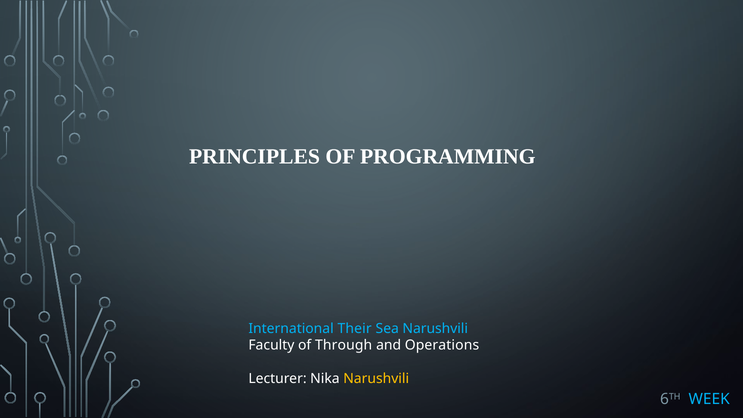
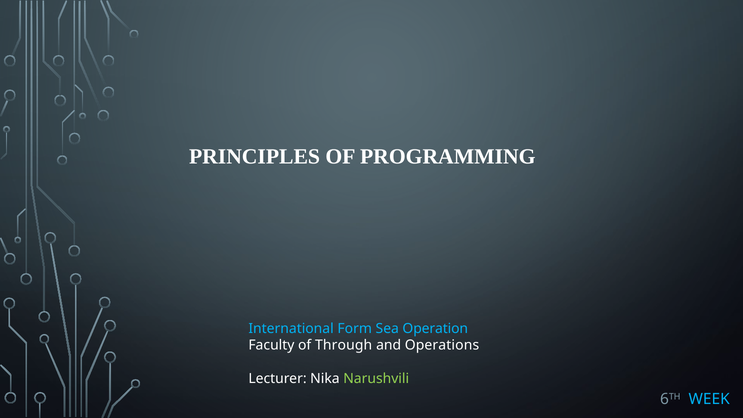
Their: Their -> Form (355, 328)
Sea Narushvili: Narushvili -> Operation (435, 328)
Narushvili colour: yellow -> light green (376, 379)
